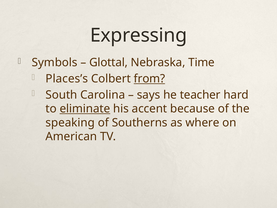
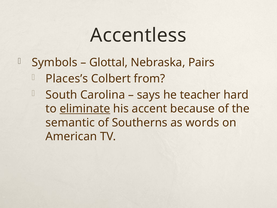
Expressing: Expressing -> Accentless (138, 35)
Time: Time -> Pairs (201, 62)
from underline: present -> none (149, 79)
speaking: speaking -> semantic (70, 123)
where: where -> words (202, 123)
